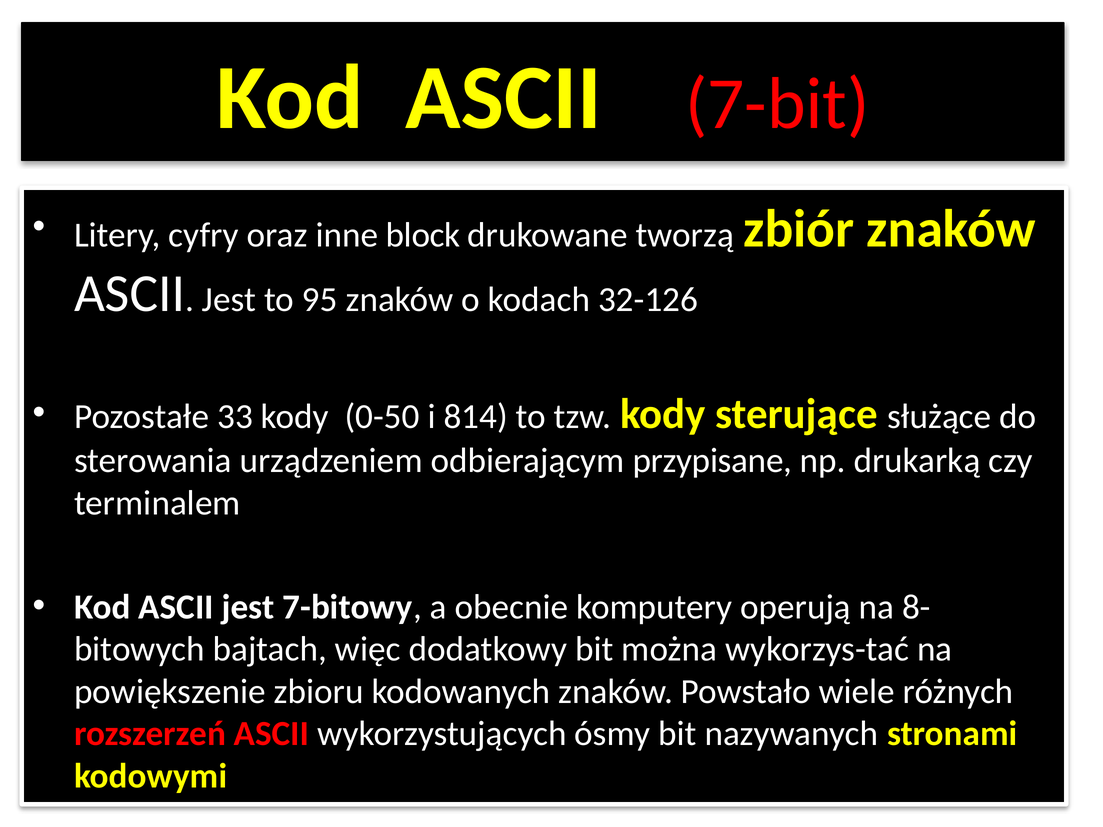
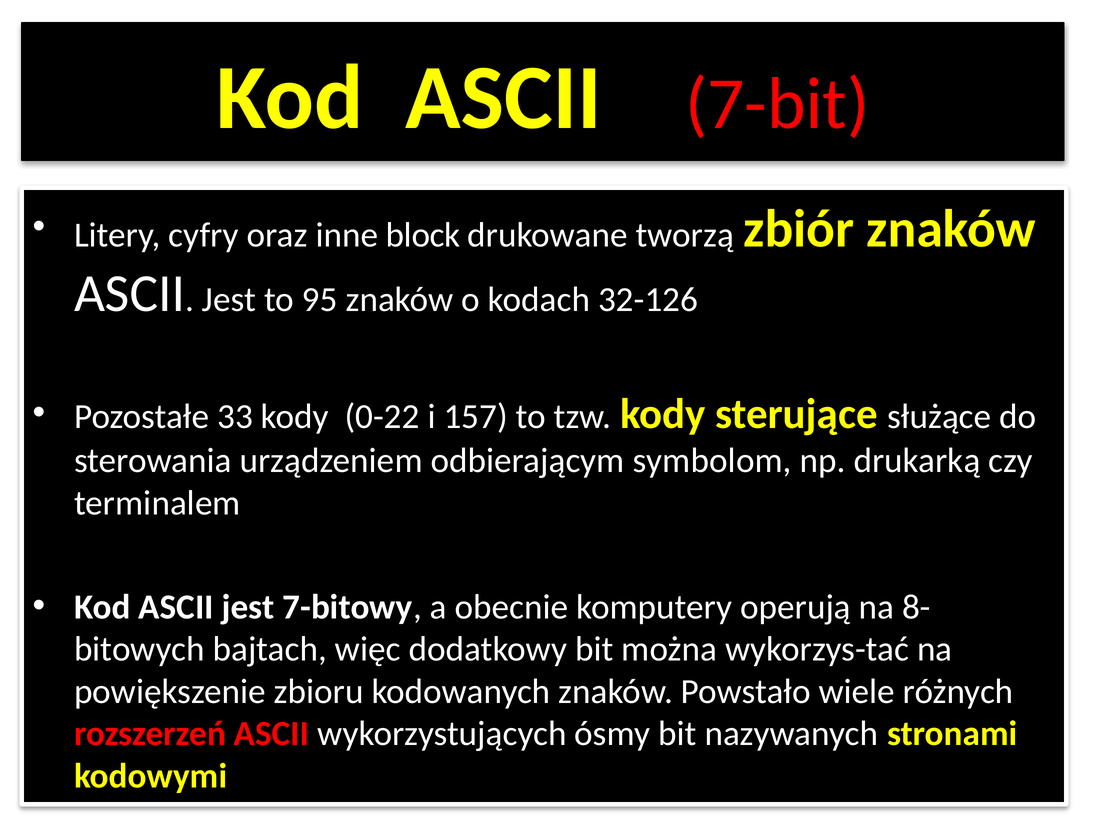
0-50: 0-50 -> 0-22 (382, 417)
814: 814 -> 157 (476, 417)
przypisane: przypisane -> symbolom (712, 461)
